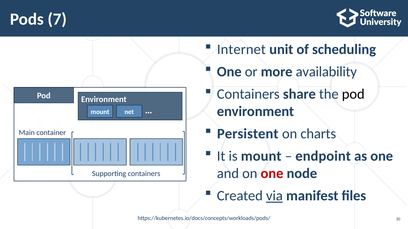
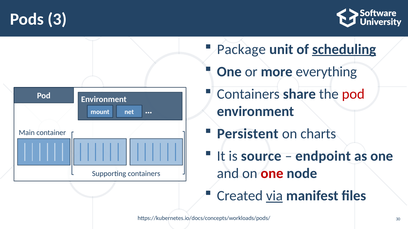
7: 7 -> 3 (57, 19)
Internet: Internet -> Package (241, 49)
scheduling underline: none -> present (344, 49)
availability: availability -> everything (326, 72)
pod colour: black -> red (353, 94)
is mount: mount -> source (261, 157)
